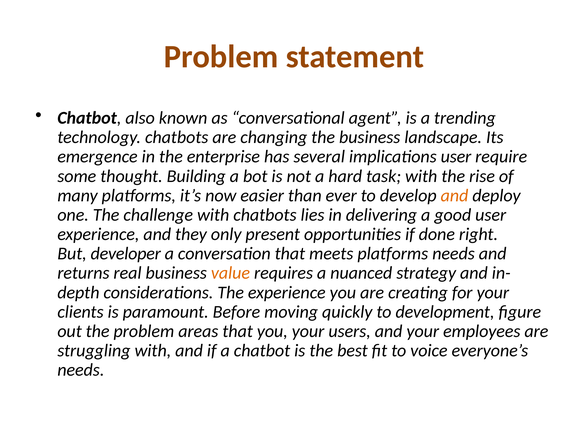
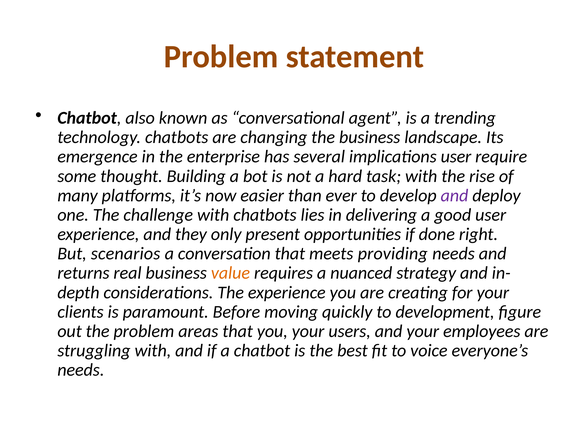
and colour: orange -> purple (454, 195)
developer: developer -> scenarios (126, 254)
meets platforms: platforms -> providing (393, 254)
